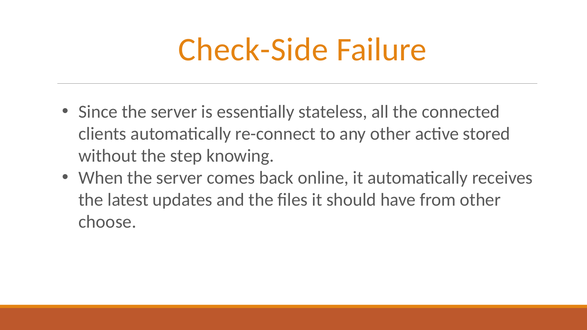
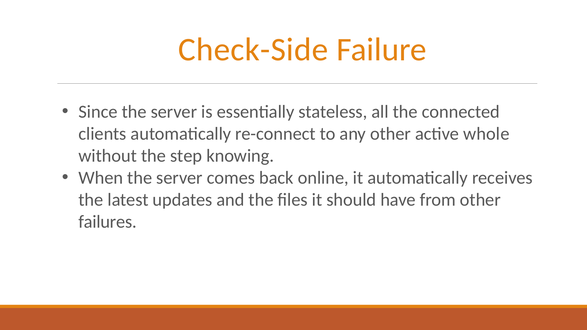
stored: stored -> whole (486, 134)
choose: choose -> failures (108, 222)
